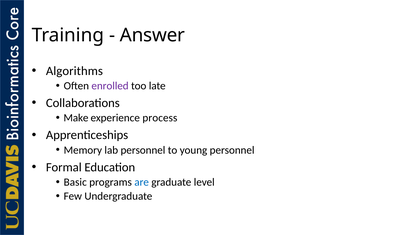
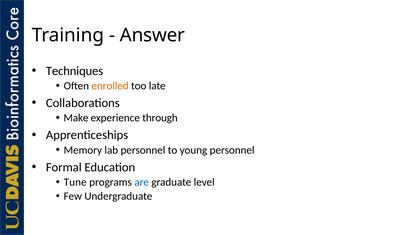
Algorithms: Algorithms -> Techniques (75, 71)
enrolled colour: purple -> orange (110, 86)
process: process -> through (160, 118)
Basic: Basic -> Tune (75, 182)
